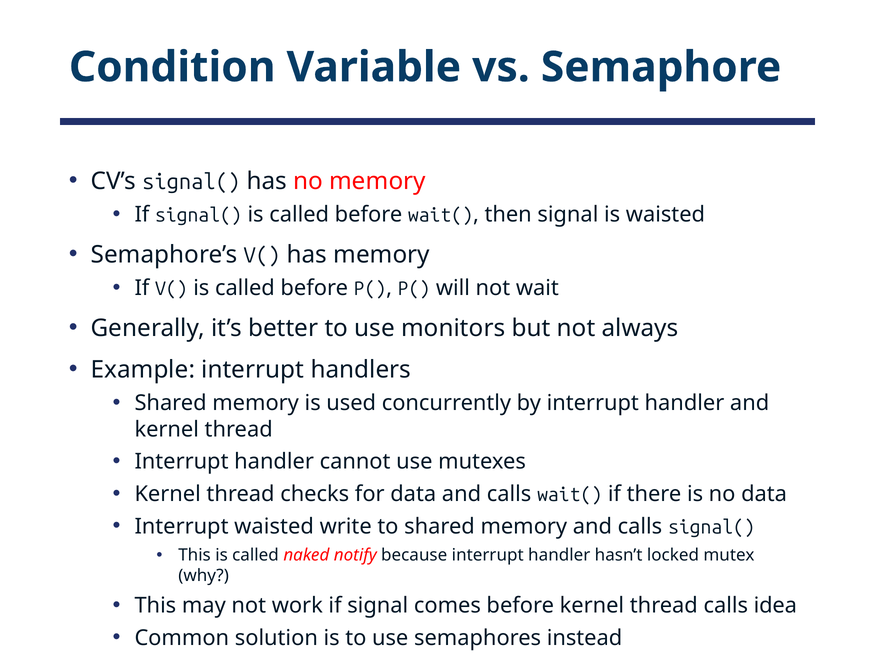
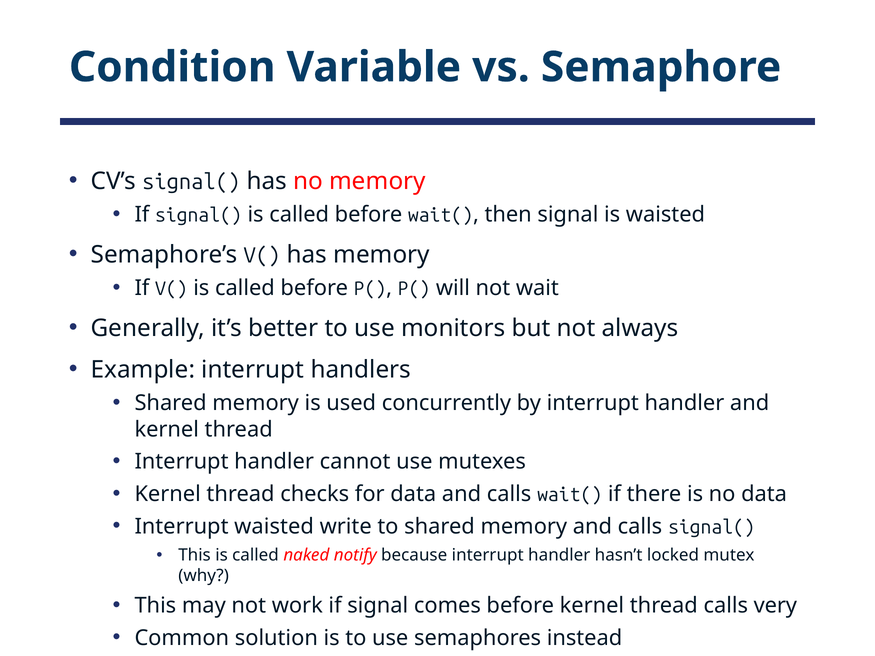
idea: idea -> very (775, 606)
